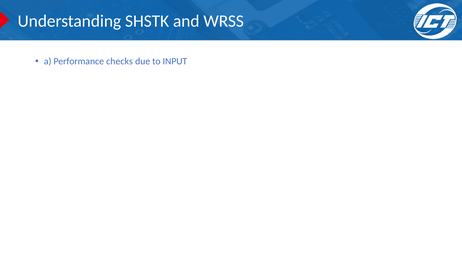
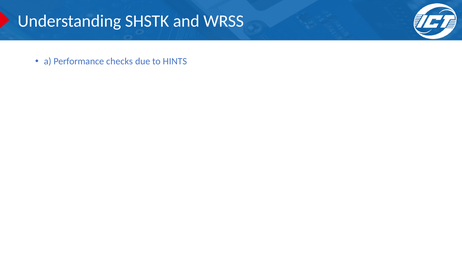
INPUT: INPUT -> HINTS (175, 61)
